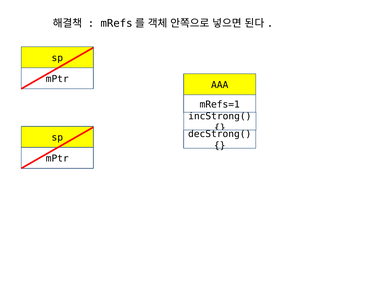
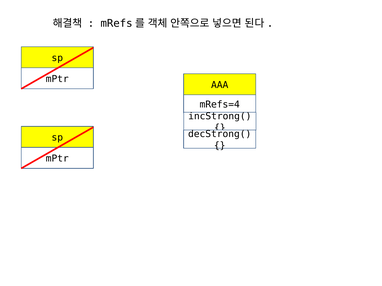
mRefs=1: mRefs=1 -> mRefs=4 (220, 105)
